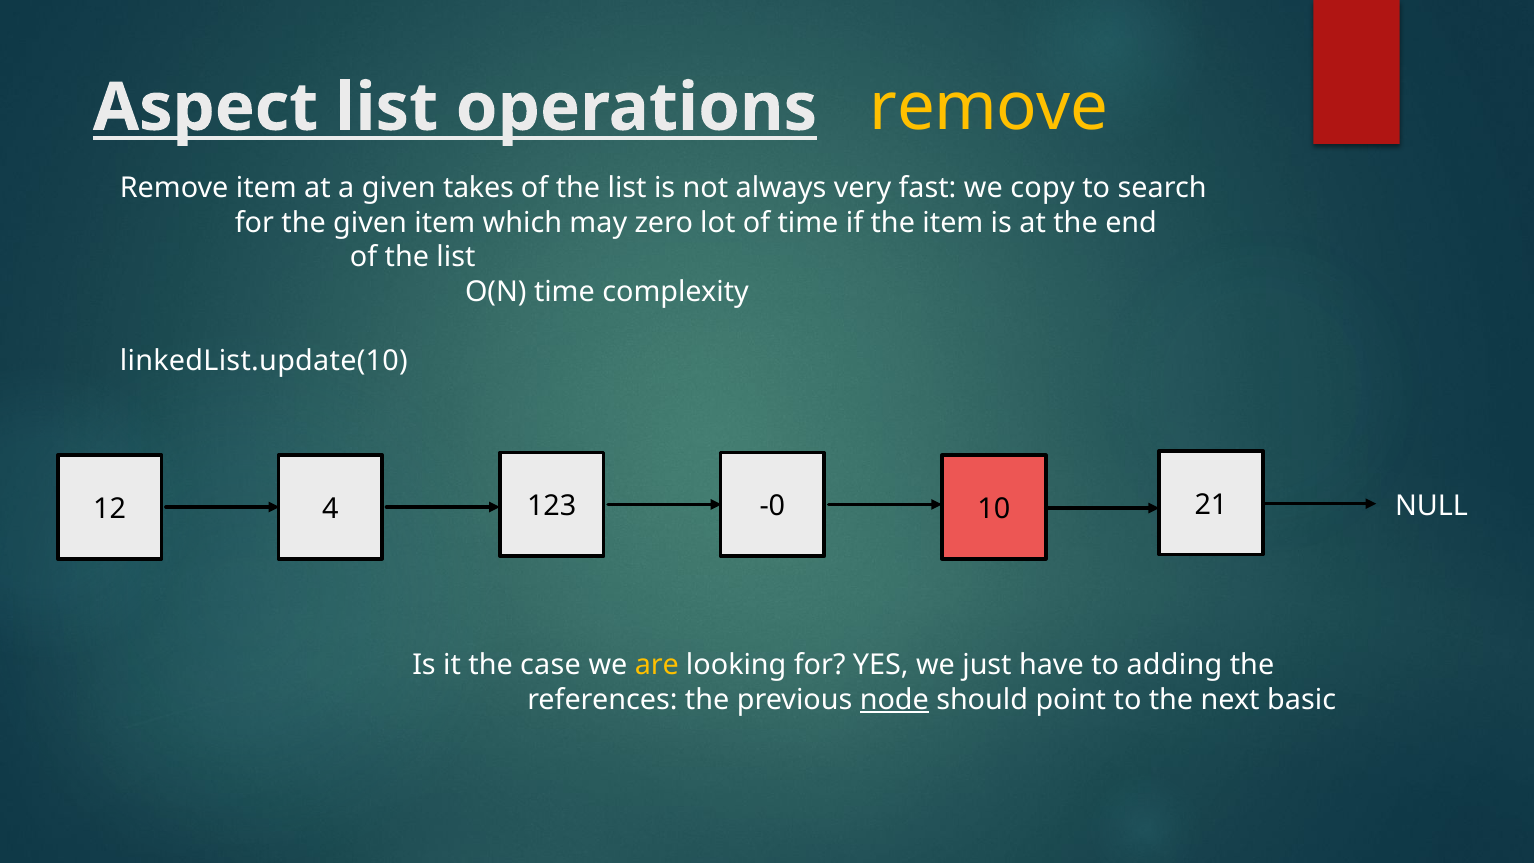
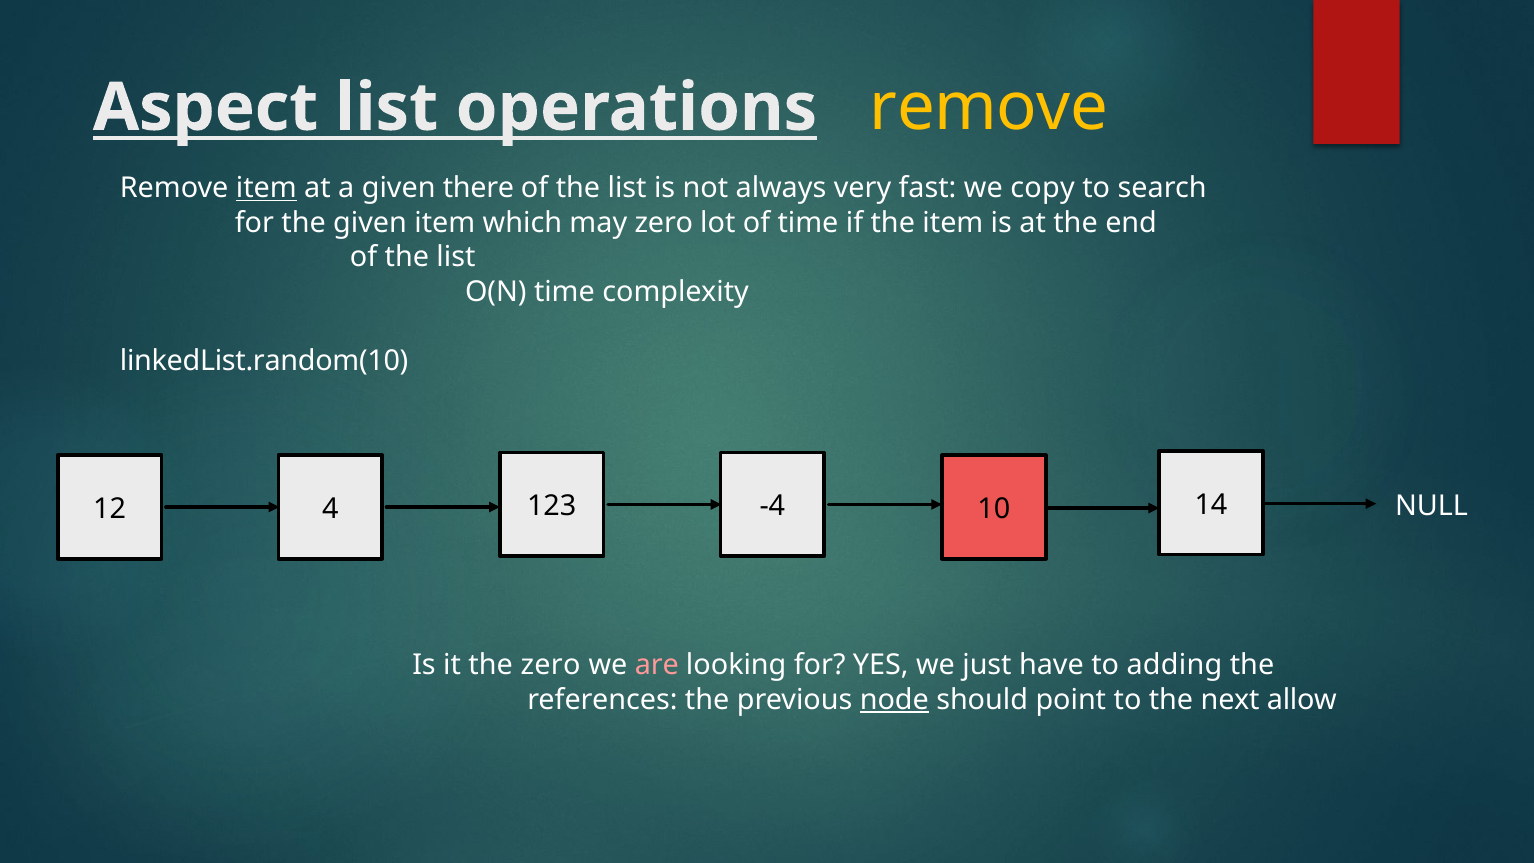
item underline: none -> present (266, 188)
takes: takes -> there (478, 188)
linkedList.update(10: linkedList.update(10 -> linkedList.random(10 (264, 361)
-0: -0 -> -4 (772, 506)
21: 21 -> 14 (1211, 505)
the case: case -> zero (550, 665)
are colour: yellow -> pink (657, 665)
basic: basic -> allow (1302, 699)
